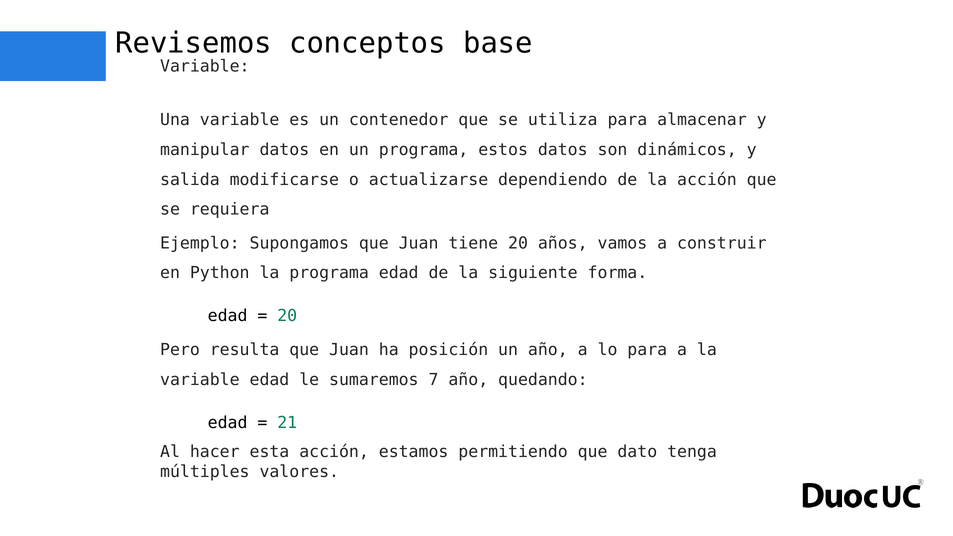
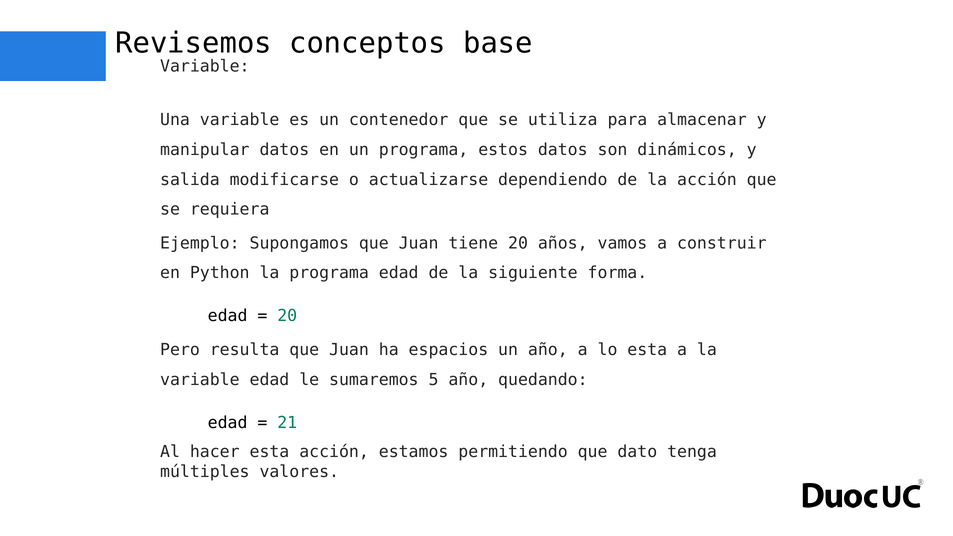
posición: posición -> espacios (448, 350)
lo para: para -> esta (647, 350)
7: 7 -> 5 (434, 380)
